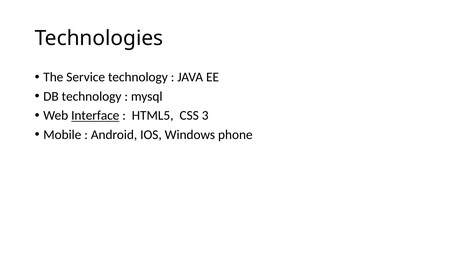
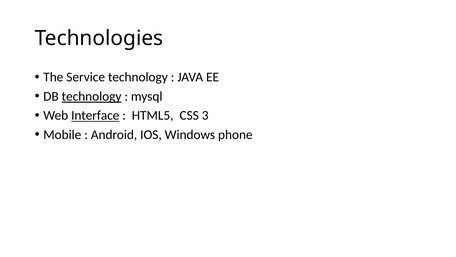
technology underline: none -> present (92, 96)
